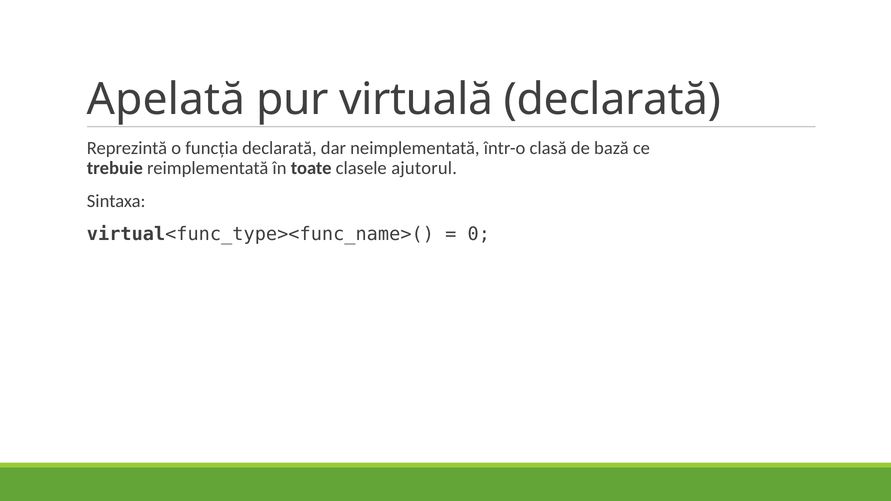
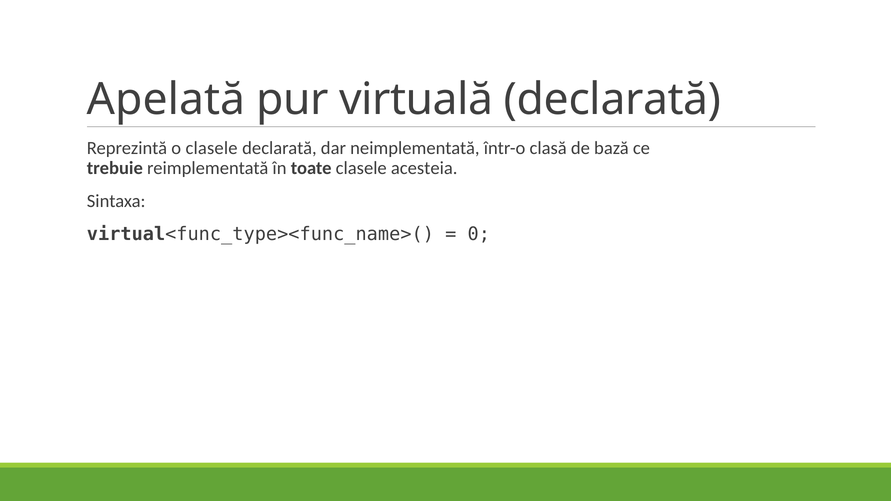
o funcția: funcția -> clasele (212, 148)
ajutorul: ajutorul -> acesteia (424, 168)
